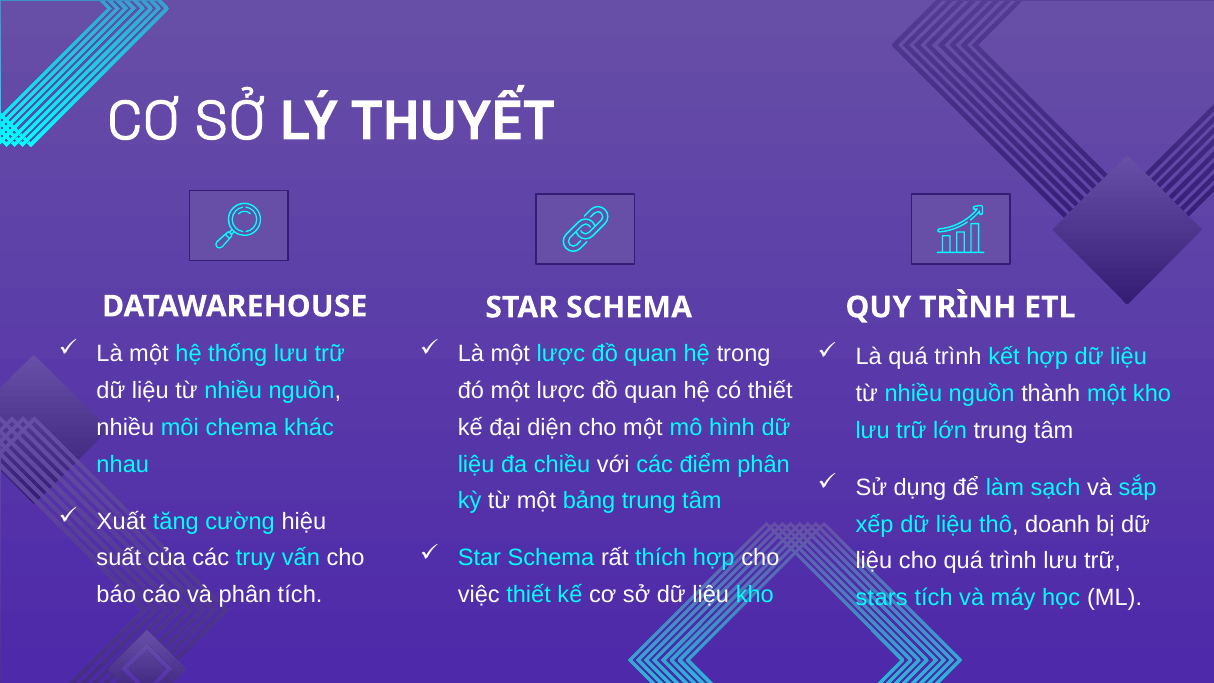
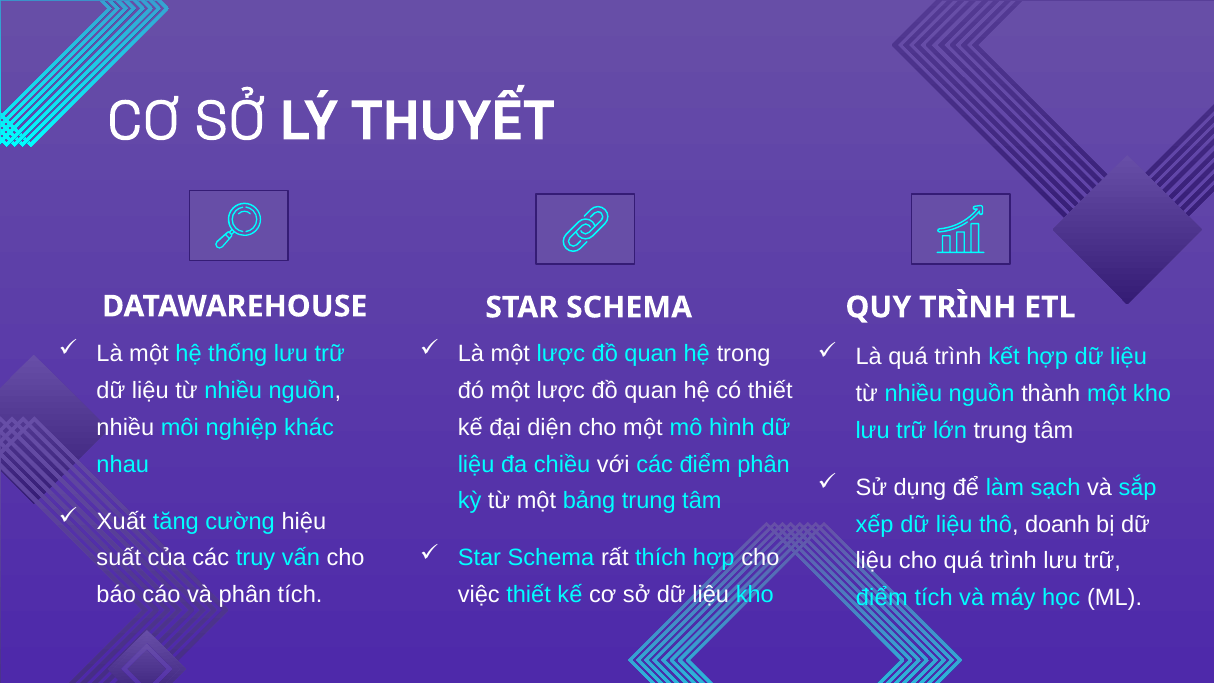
chema: chema -> nghiệp (241, 427)
stars: stars -> điểm (882, 598)
